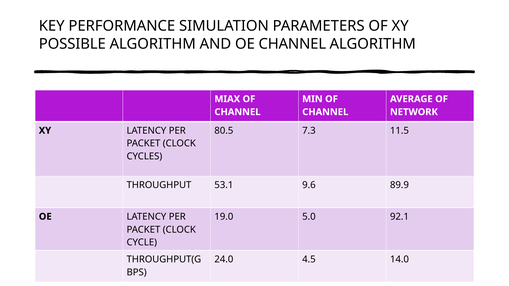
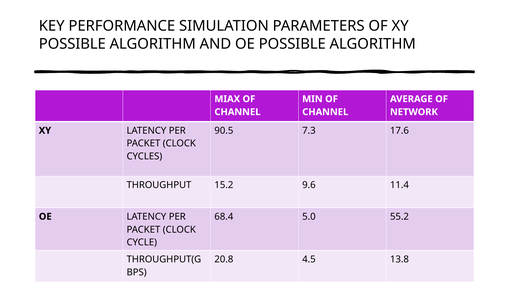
OE CHANNEL: CHANNEL -> POSSIBLE (292, 44)
80.5: 80.5 -> 90.5 (224, 131)
11.5: 11.5 -> 17.6 (399, 131)
53.1: 53.1 -> 15.2 (224, 185)
89.9: 89.9 -> 11.4 (399, 185)
19.0: 19.0 -> 68.4 (224, 217)
92.1: 92.1 -> 55.2 (399, 217)
24.0: 24.0 -> 20.8 (224, 260)
14.0: 14.0 -> 13.8 (399, 260)
